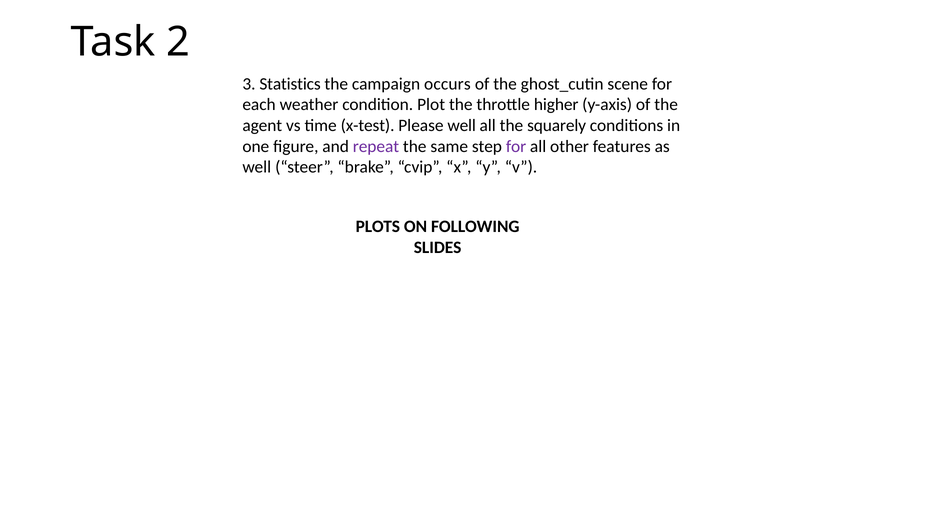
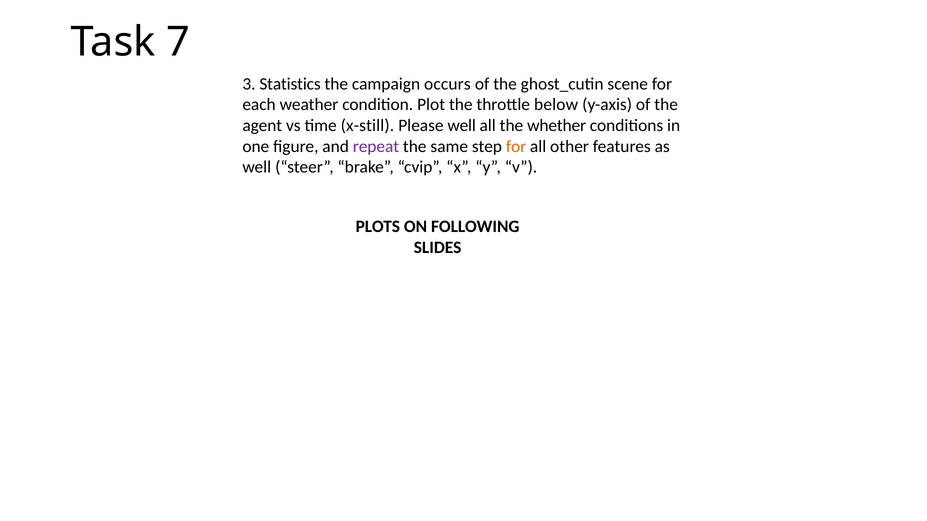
2: 2 -> 7 (178, 42)
higher: higher -> below (556, 105)
x-test: x-test -> x-still (367, 126)
squarely: squarely -> whether (557, 126)
for colour: purple -> orange (516, 146)
